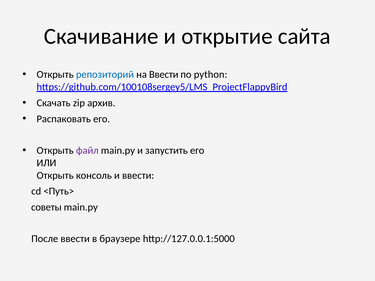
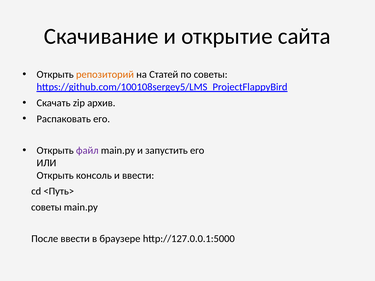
репозиторий colour: blue -> orange (105, 74)
на Ввести: Ввести -> Статей (164, 74)
по python: python -> советы (211, 74)
